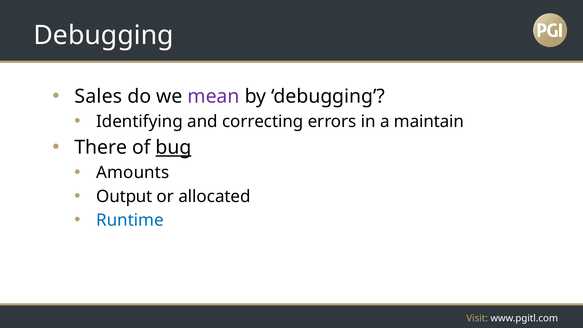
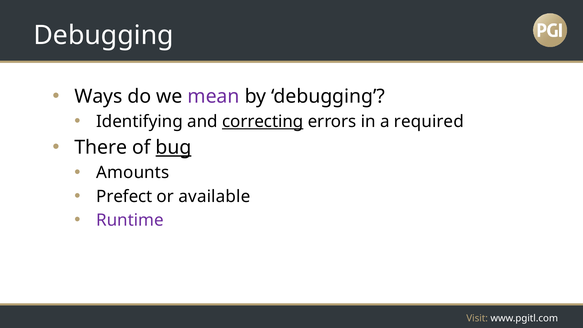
Sales: Sales -> Ways (98, 97)
correcting underline: none -> present (263, 122)
maintain: maintain -> required (429, 122)
Output: Output -> Prefect (124, 196)
allocated: allocated -> available (214, 196)
Runtime colour: blue -> purple (130, 220)
